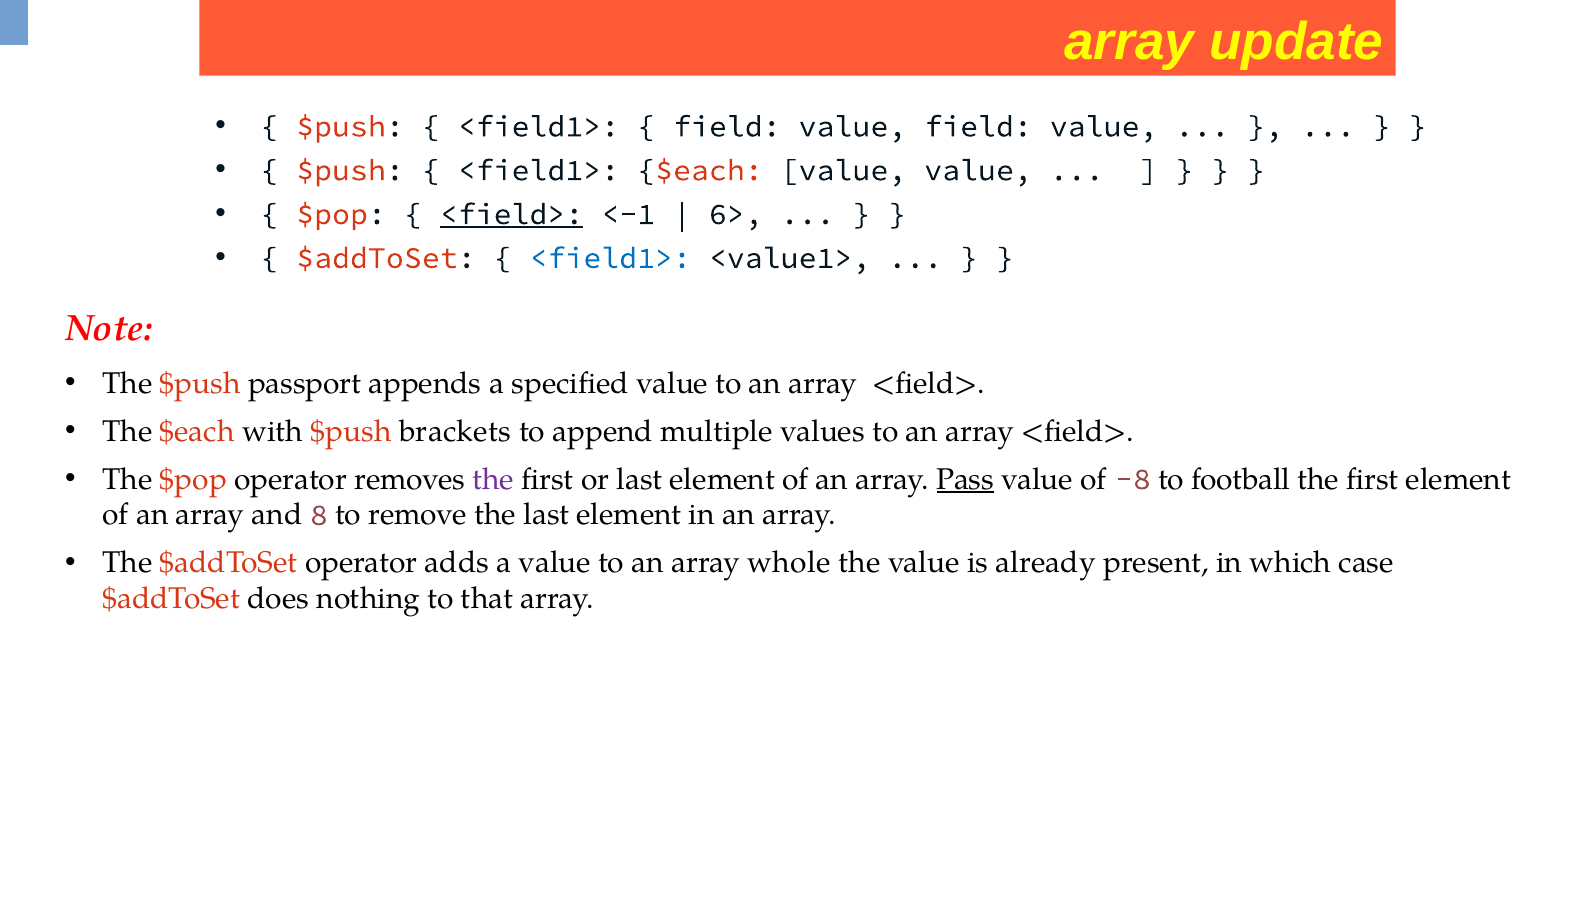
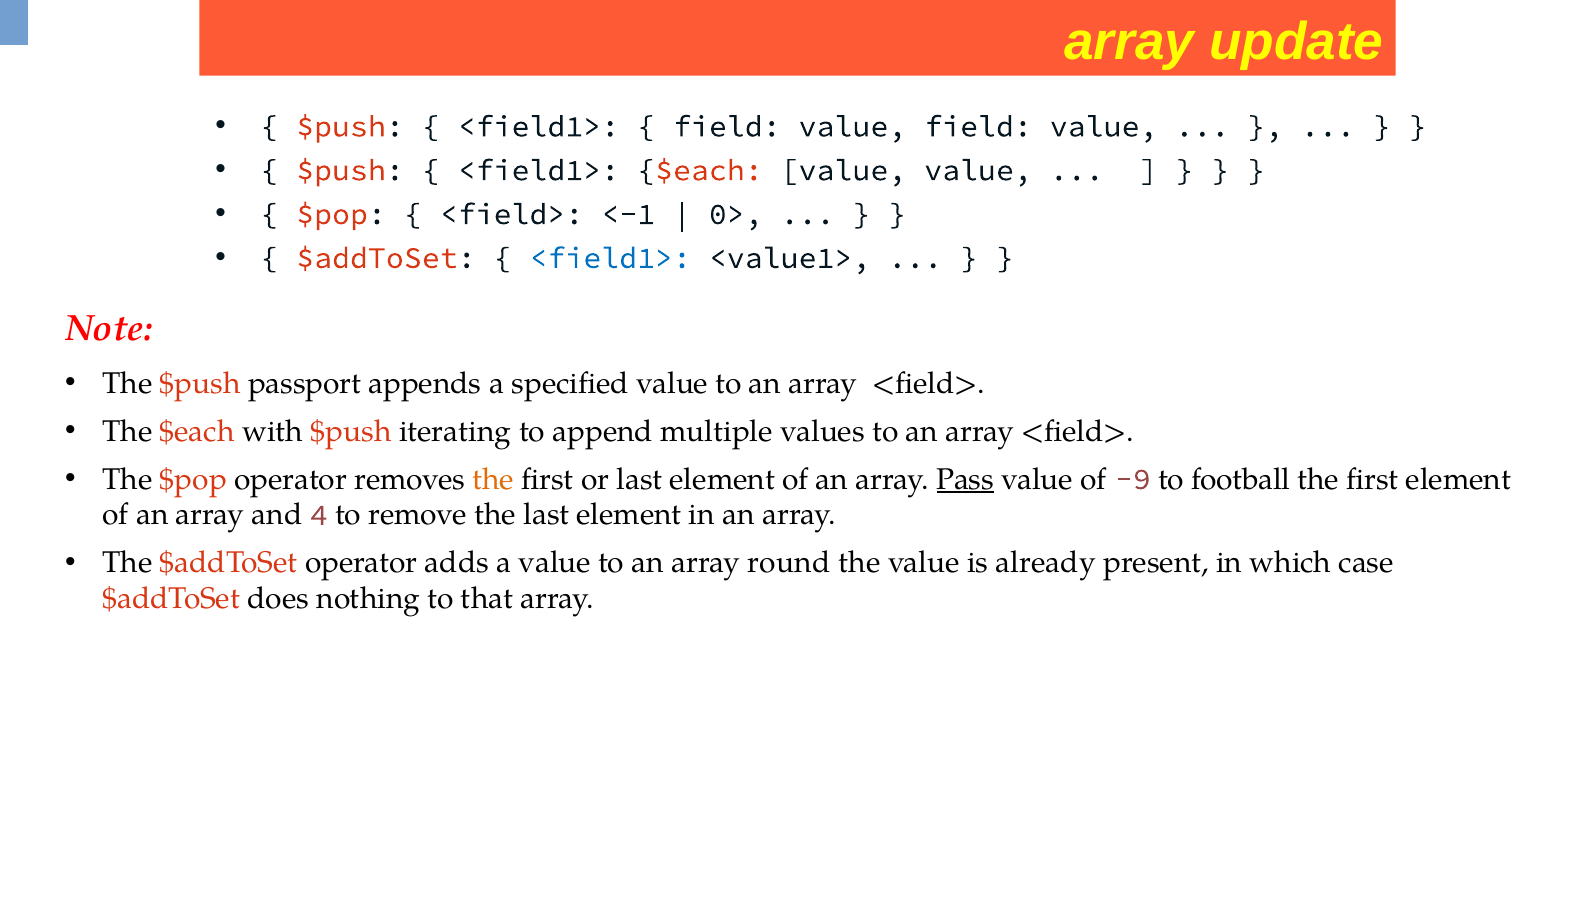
<field> underline: present -> none (512, 214)
6>: 6> -> 0> (736, 214)
brackets: brackets -> iterating (455, 431)
the colour: purple -> orange (493, 479)
-8: -8 -> -9 (1133, 479)
8: 8 -> 4 (319, 515)
whole: whole -> round (789, 563)
